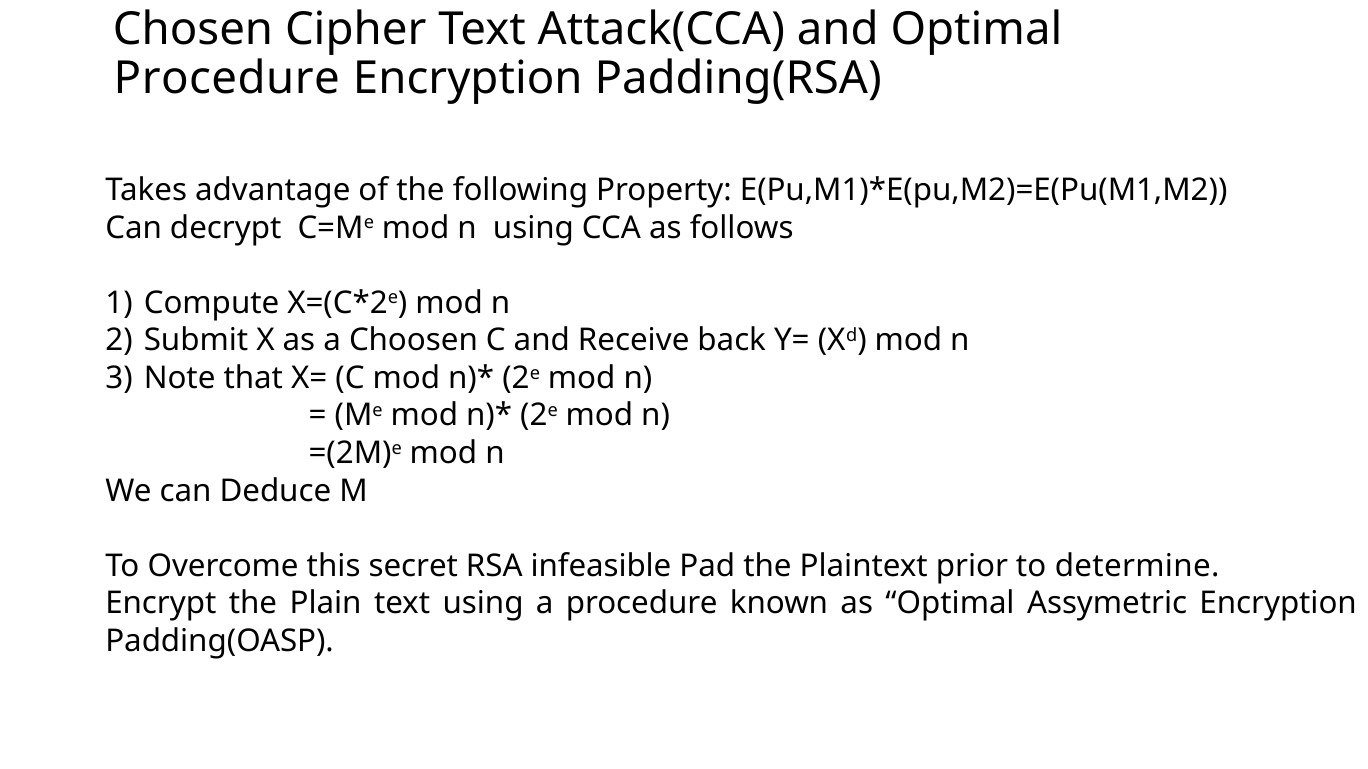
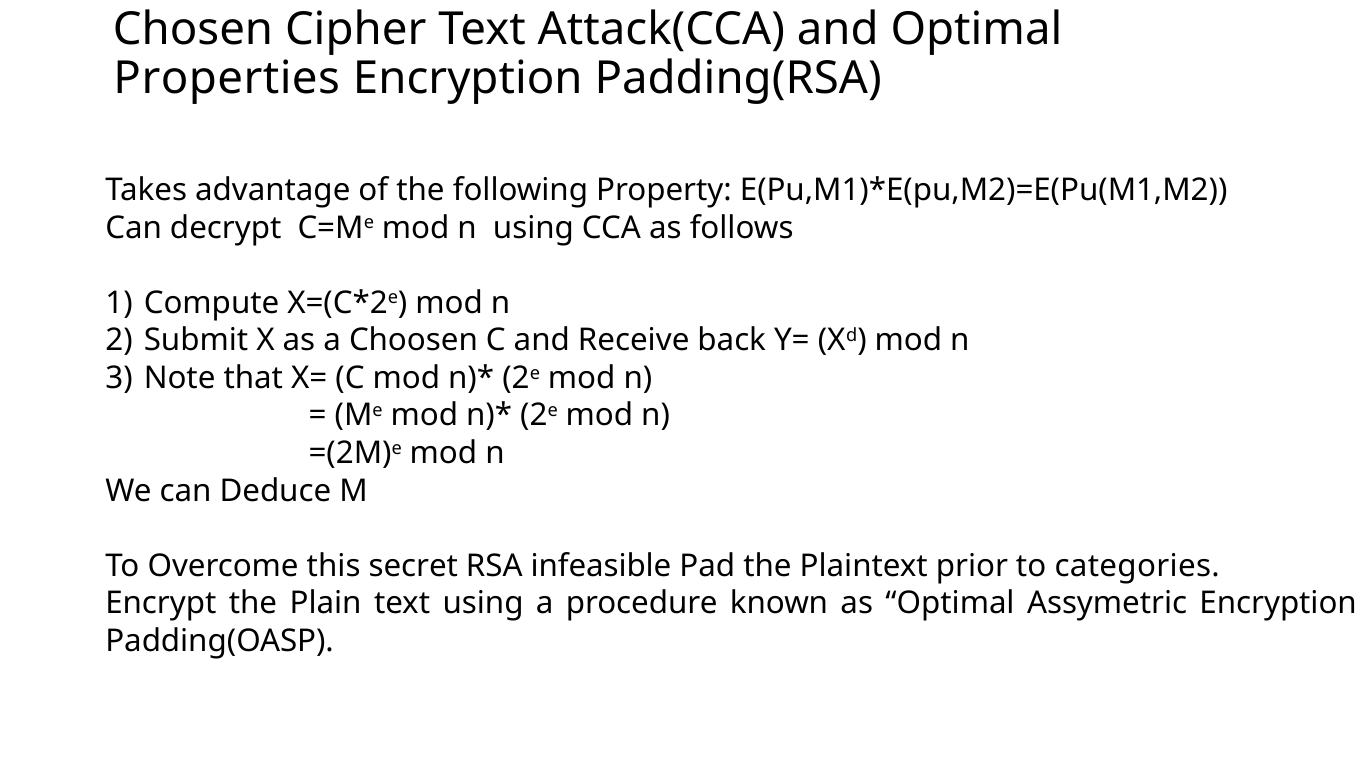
Procedure: Procedure -> Properties (227, 79)
determine: determine -> categories (1137, 566)
